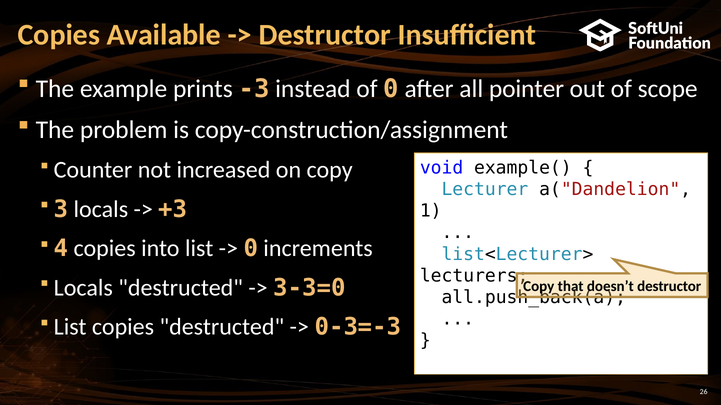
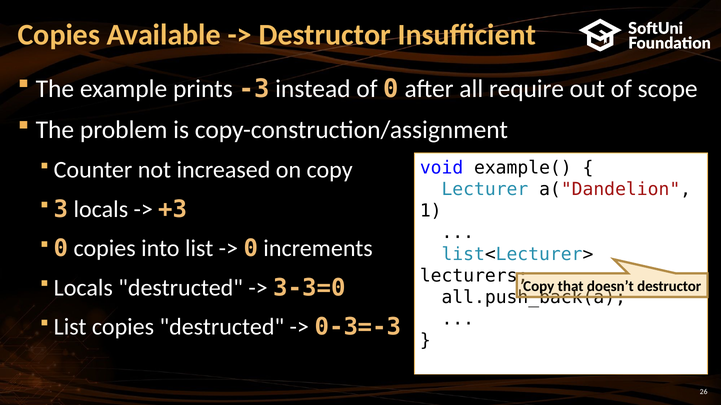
pointer: pointer -> require (526, 89)
4: 4 -> 0 (61, 249)
